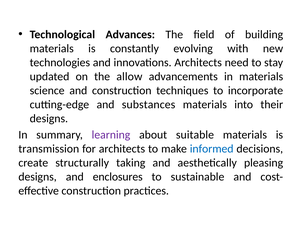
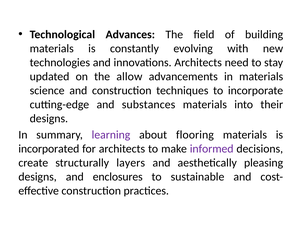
suitable: suitable -> flooring (195, 135)
transmission: transmission -> incorporated (49, 149)
informed colour: blue -> purple (212, 149)
taking: taking -> layers (131, 163)
